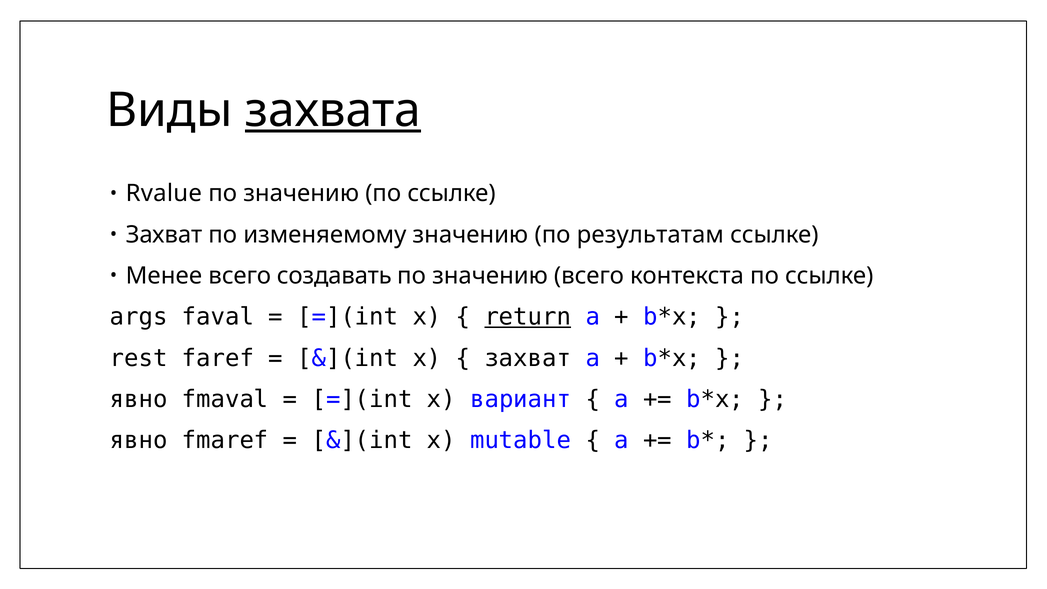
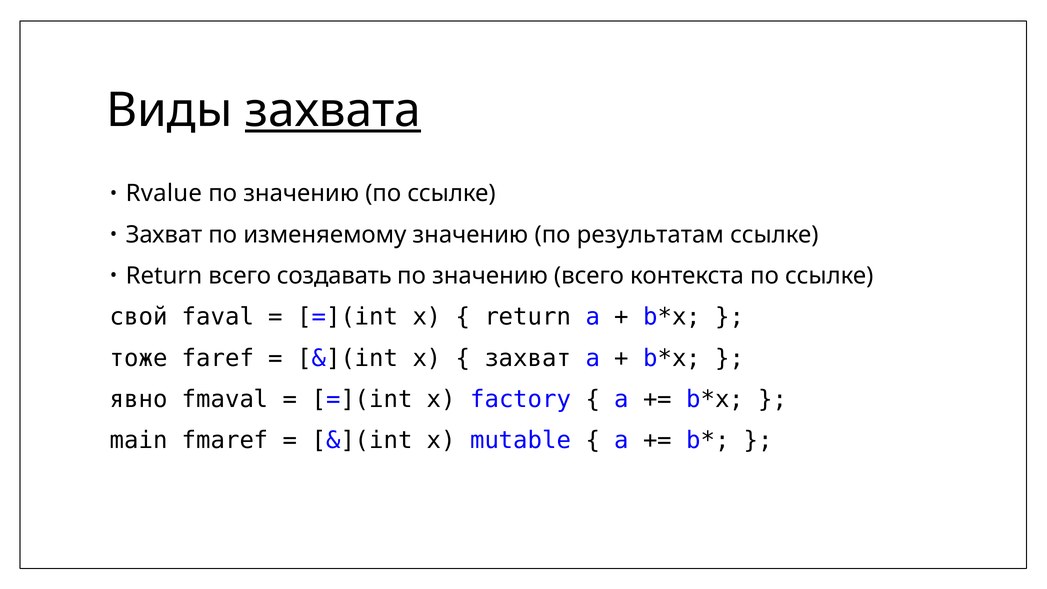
Менее: Менее -> Return (164, 276)
args: args -> свой (139, 317)
return underline: present -> none (528, 317)
rest: rest -> тоже (139, 358)
вариант: вариант -> factory (521, 399)
явно: явно -> main (139, 440)
